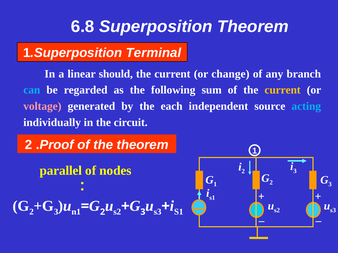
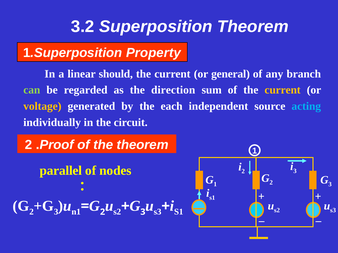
6.8: 6.8 -> 3.2 (83, 27)
Terminal: Terminal -> Property (153, 53)
change: change -> general (231, 74)
can colour: light blue -> light green (32, 90)
following: following -> direction (173, 90)
voltage colour: pink -> yellow (42, 106)
